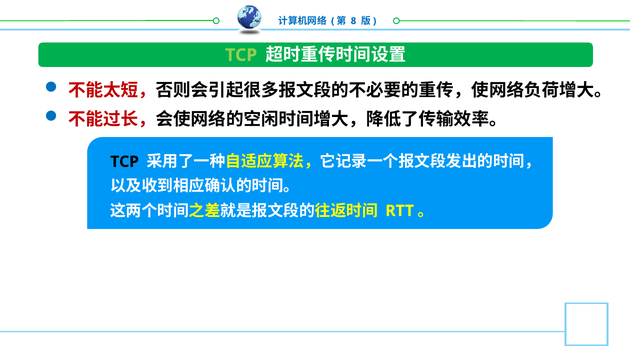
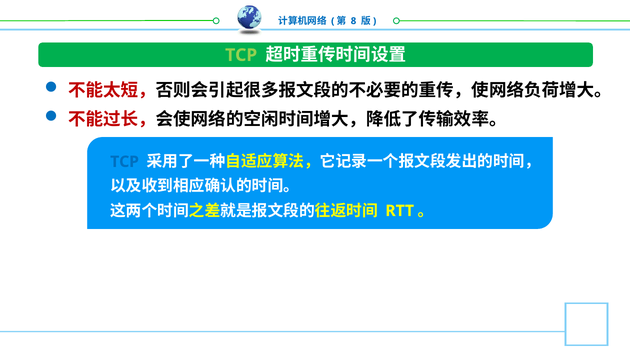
TCP colour: black -> blue (125, 161)
